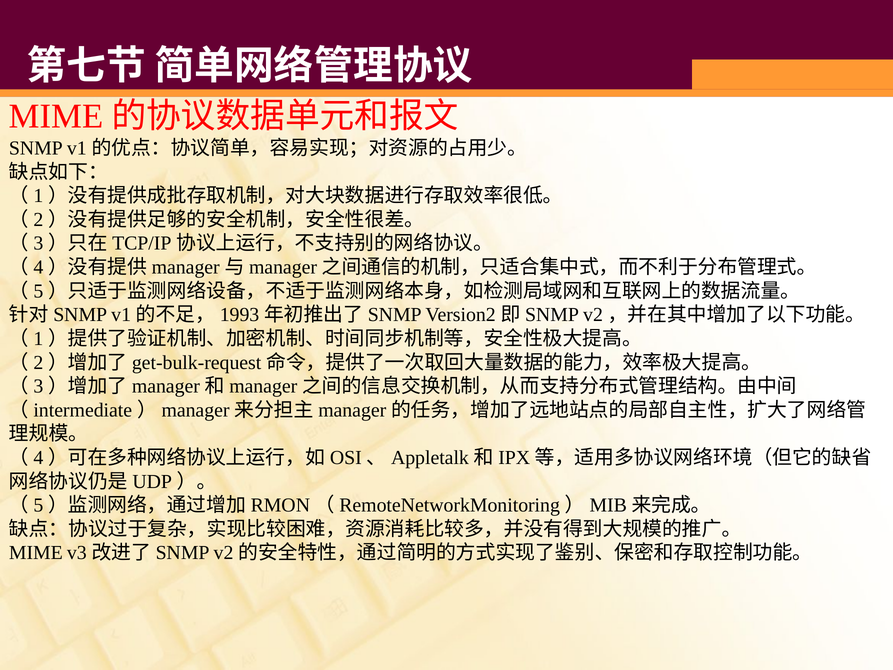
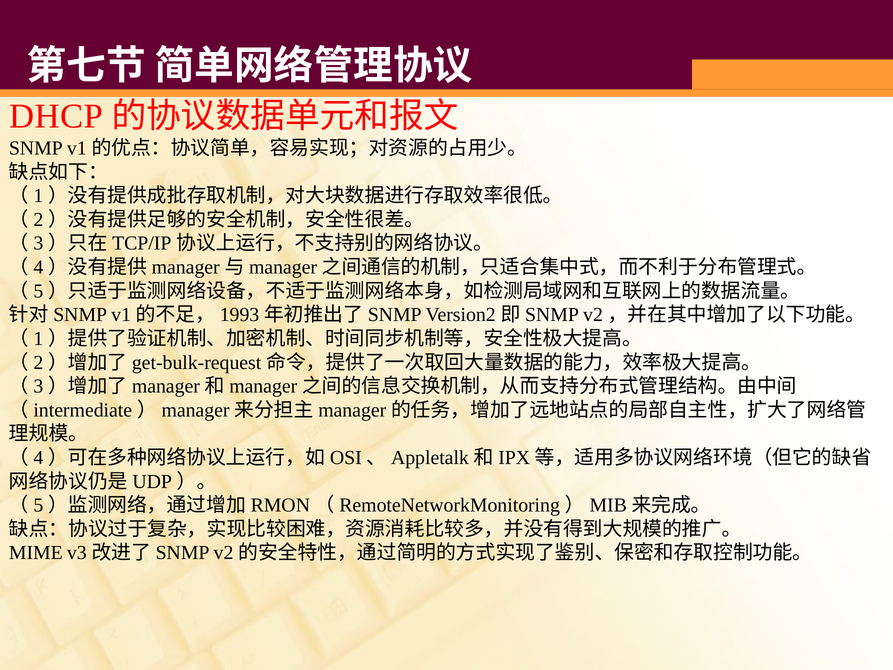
MIME: MIME -> DHCP (56, 116)
